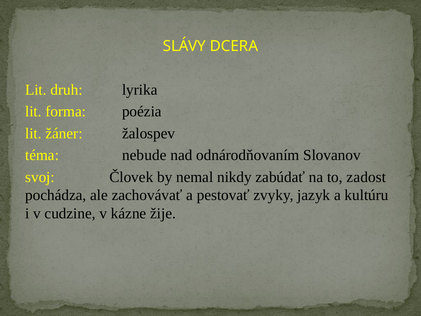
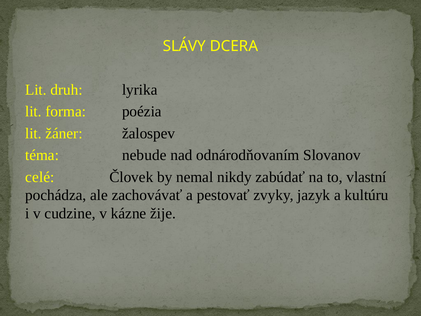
svoj: svoj -> celé (40, 177)
zadost: zadost -> vlastní (367, 177)
